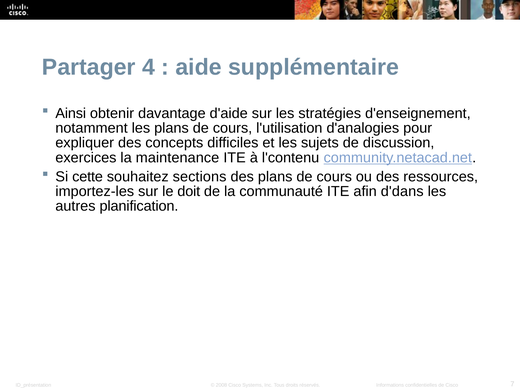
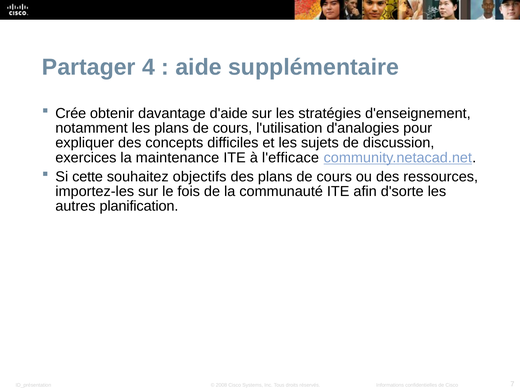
Ainsi: Ainsi -> Crée (71, 113)
l'contenu: l'contenu -> l'efficace (291, 158)
sections: sections -> objectifs (200, 177)
doit: doit -> fois (189, 191)
d'dans: d'dans -> d'sorte (402, 191)
